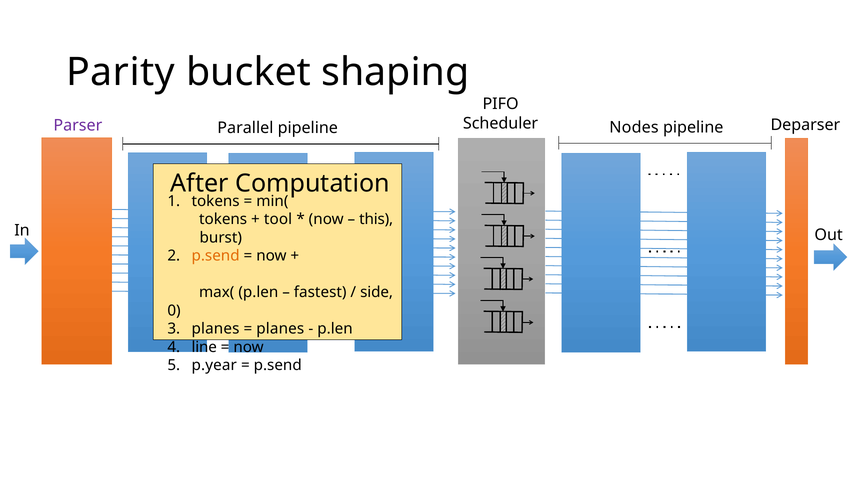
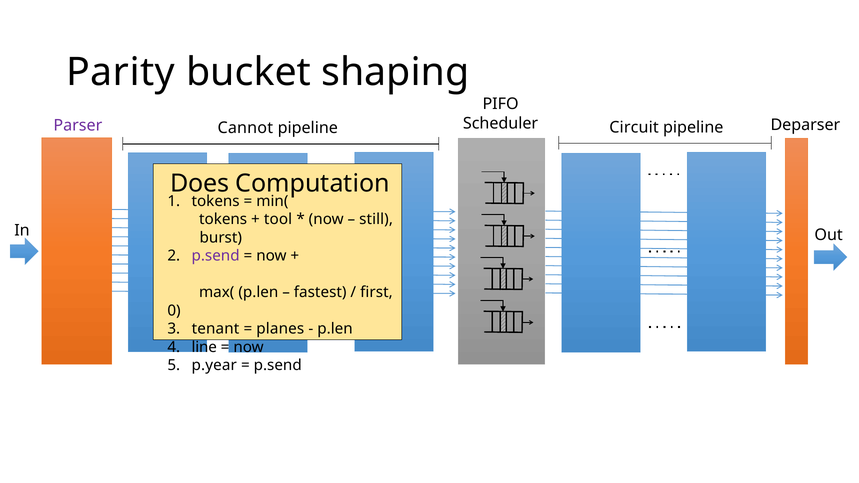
Parallel: Parallel -> Cannot (245, 128)
Nodes: Nodes -> Circuit (634, 127)
After: After -> Does (200, 184)
this: this -> still (376, 219)
p.send colour: orange -> purple (216, 256)
side: side -> first (376, 293)
planes: planes -> tenant (216, 329)
